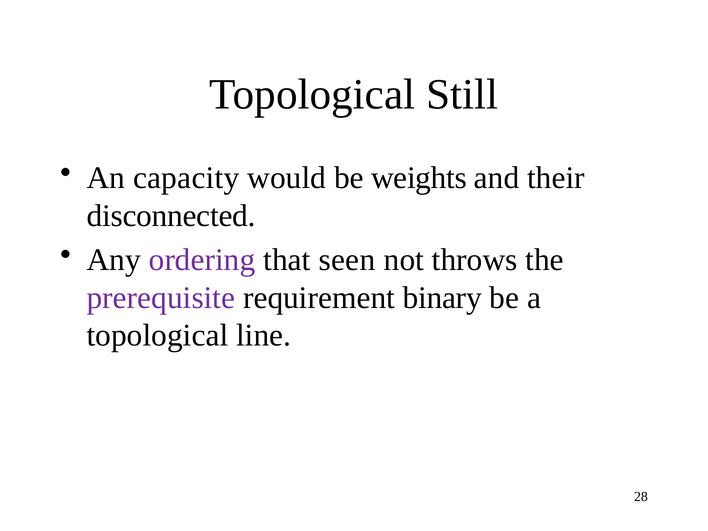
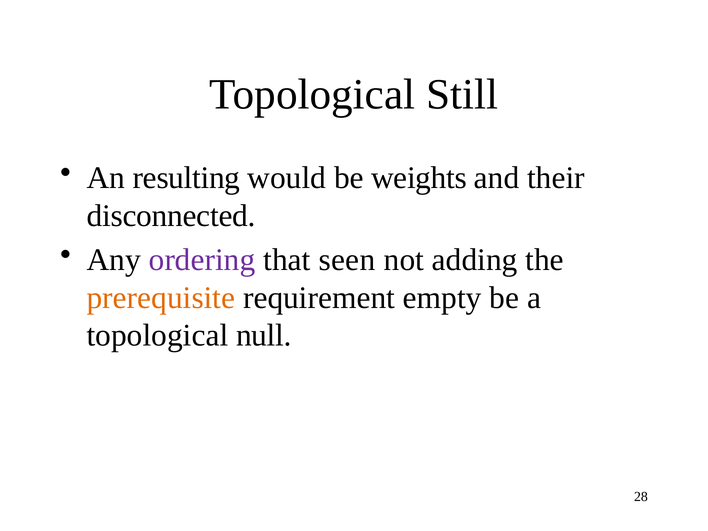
capacity: capacity -> resulting (186, 178)
throws: throws -> adding (475, 260)
prerequisite colour: purple -> orange (161, 298)
binary: binary -> empty (442, 298)
line: line -> null (264, 335)
